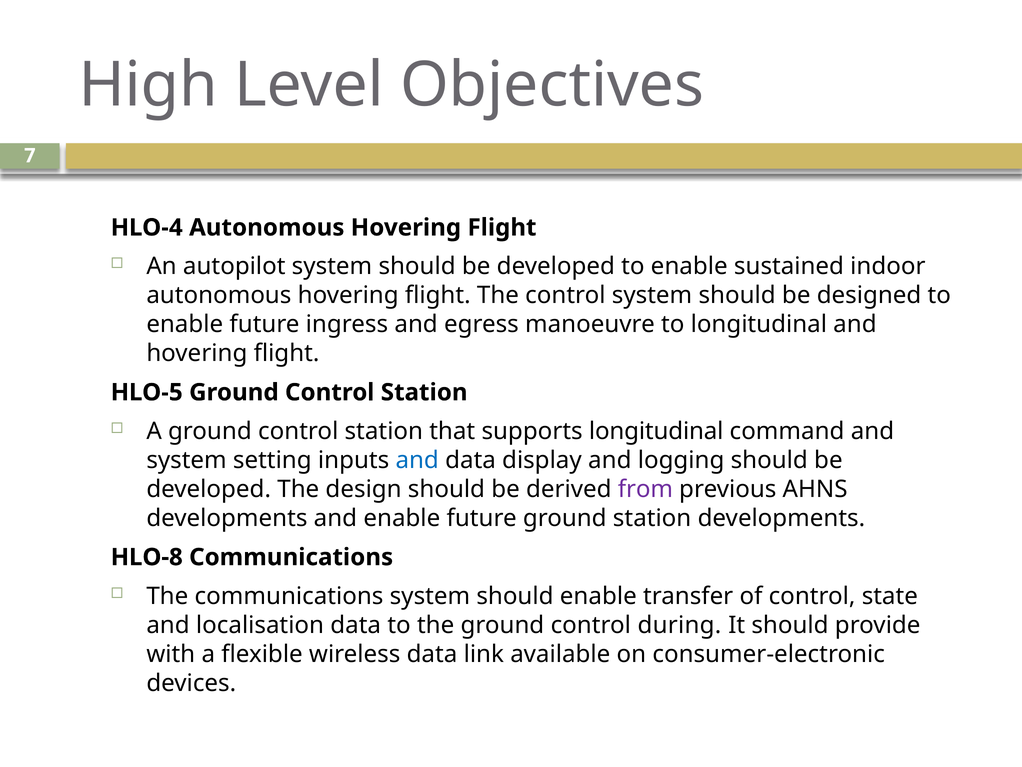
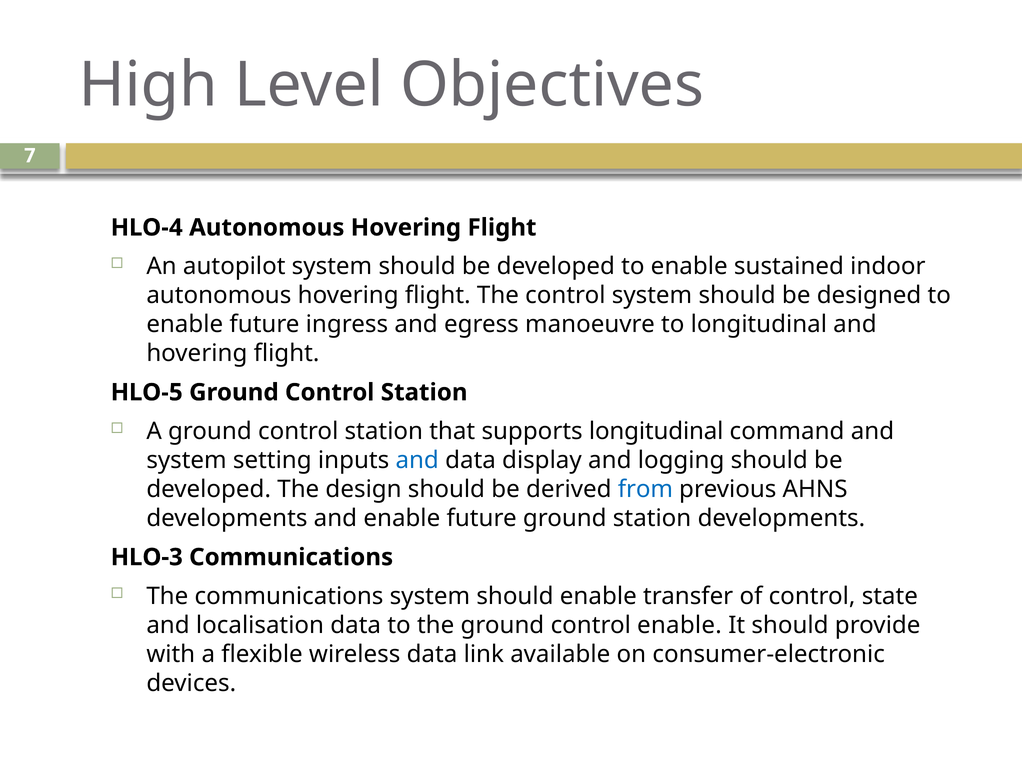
from colour: purple -> blue (645, 489)
HLO-8: HLO-8 -> HLO-3 (147, 557)
control during: during -> enable (679, 625)
